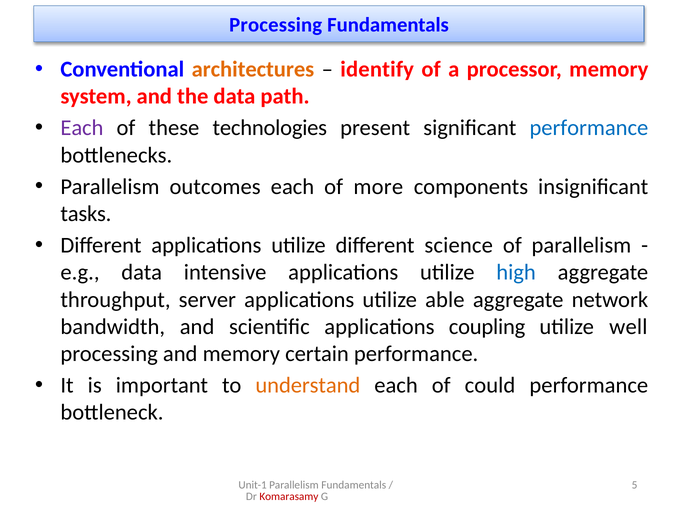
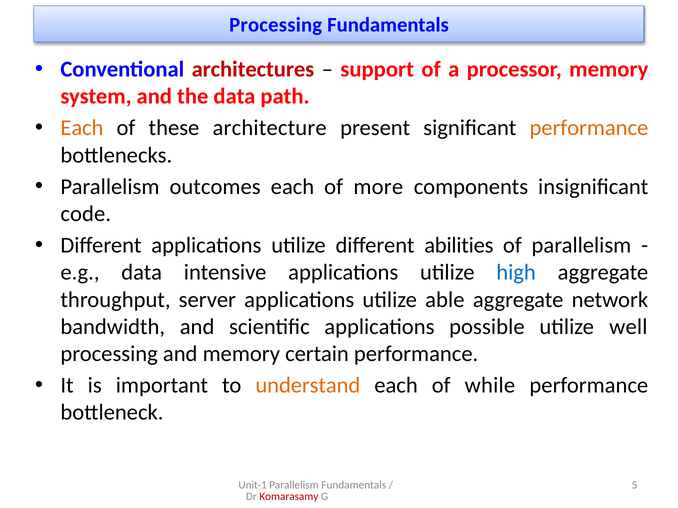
architectures colour: orange -> red (253, 69)
identify: identify -> support (377, 69)
Each colour: purple -> orange (82, 128)
technologies: technologies -> architecture (270, 128)
performance colour: blue -> orange (589, 128)
tasks: tasks -> code (86, 214)
science: science -> abilities (459, 246)
coupling: coupling -> possible (487, 327)
could: could -> while (490, 386)
